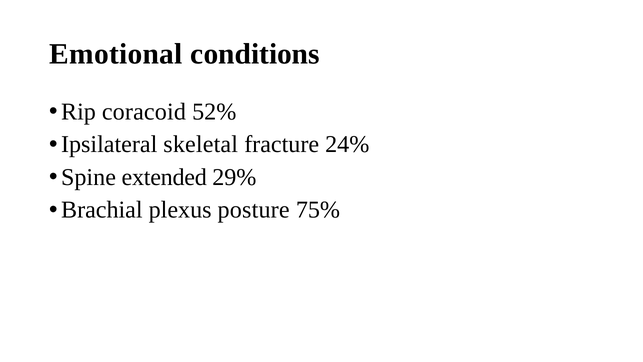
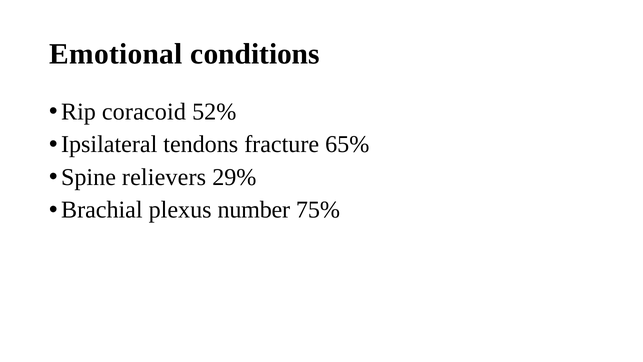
skeletal: skeletal -> tendons (201, 144)
24%: 24% -> 65% (347, 144)
extended: extended -> relievers (164, 177)
posture: posture -> number (254, 210)
